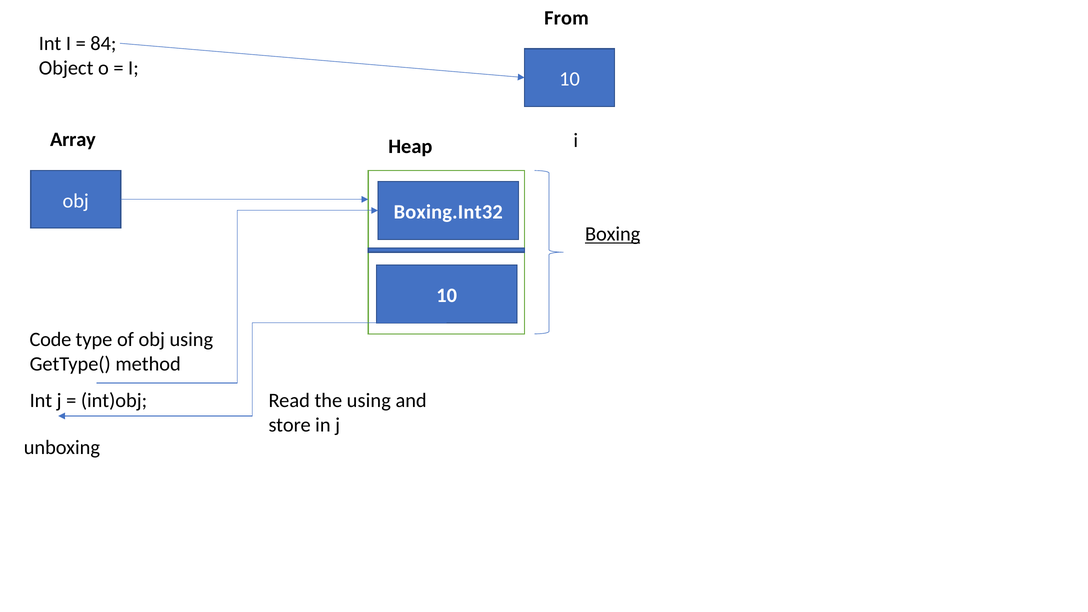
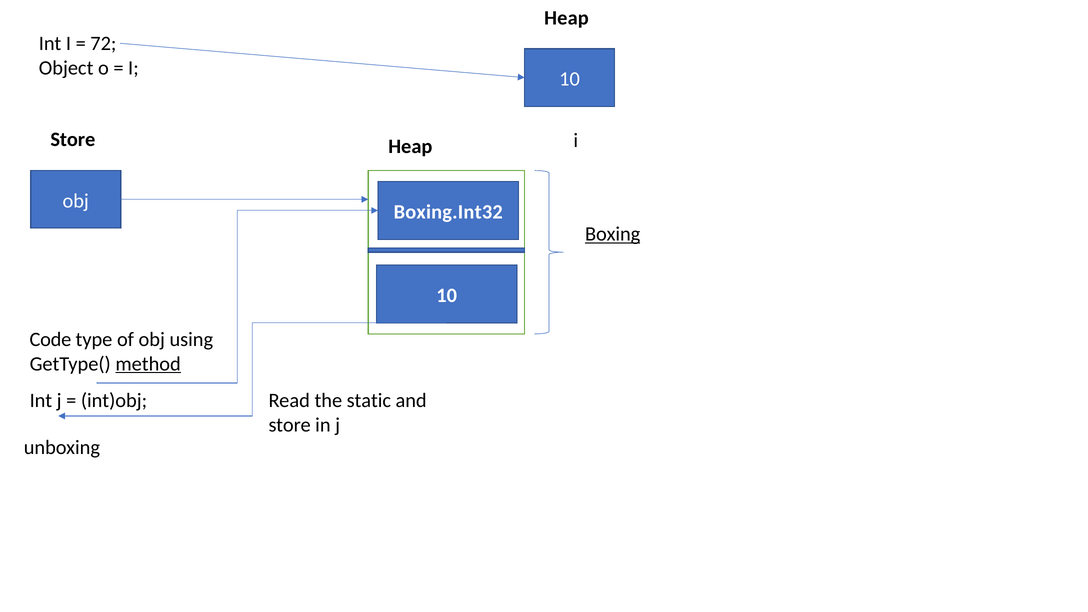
From: From -> Heap (566, 18)
84: 84 -> 72 (103, 43)
Array: Array -> Store (73, 140)
method underline: none -> present (148, 364)
the using: using -> static (369, 401)
